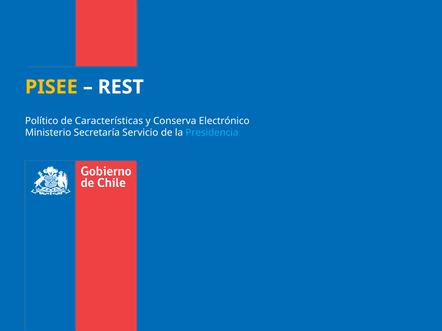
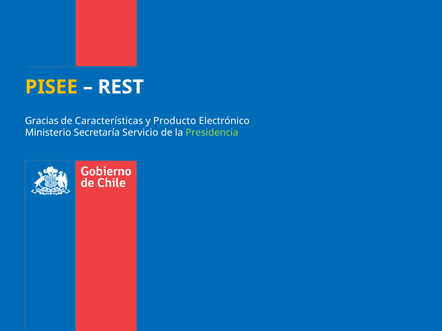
Político: Político -> Gracias (42, 121)
Conserva: Conserva -> Producto (175, 121)
Presidencia colour: light blue -> light green (212, 133)
